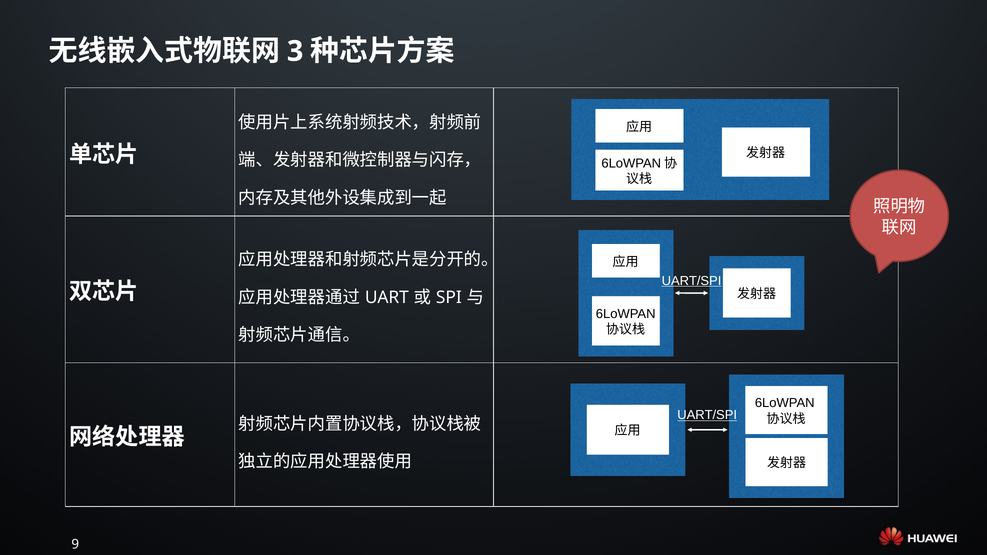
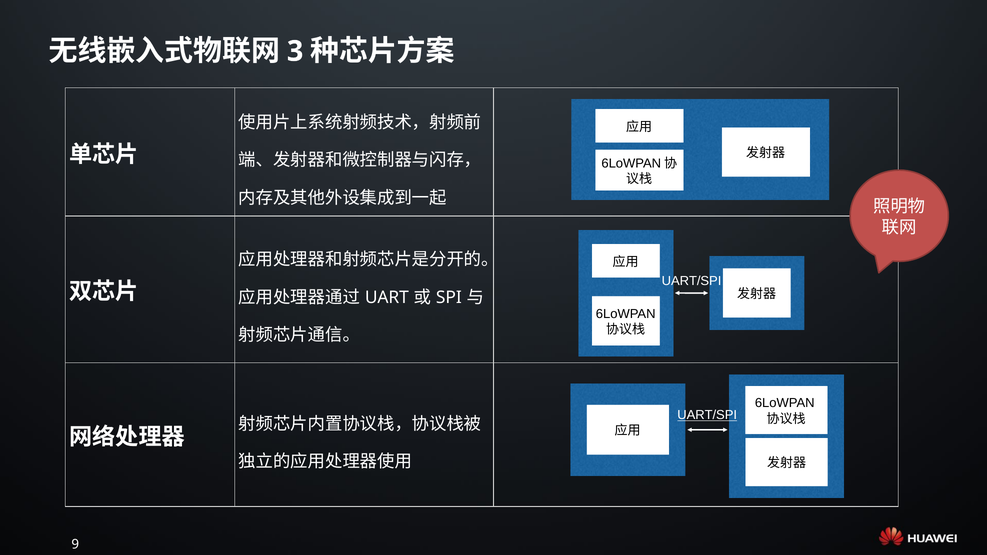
UART/SPI underline: present -> none (691, 281)
